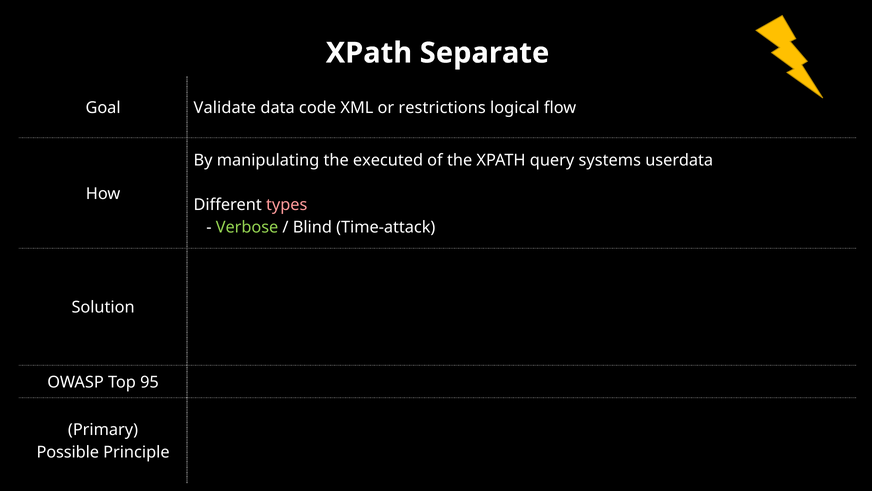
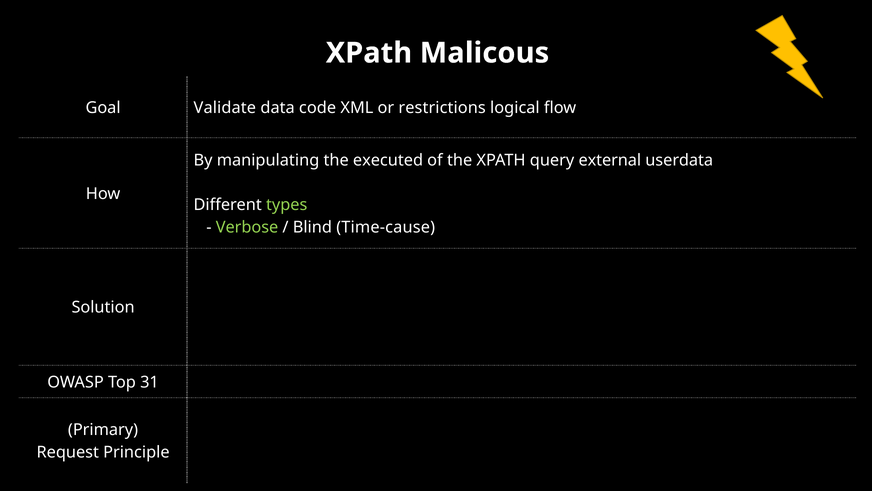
Separate: Separate -> Malicous (484, 53)
systems: systems -> external (610, 160)
types colour: pink -> light green (287, 205)
Time-attack: Time-attack -> Time-cause (386, 227)
95: 95 -> 31 (149, 382)
Possible: Possible -> Request (68, 452)
